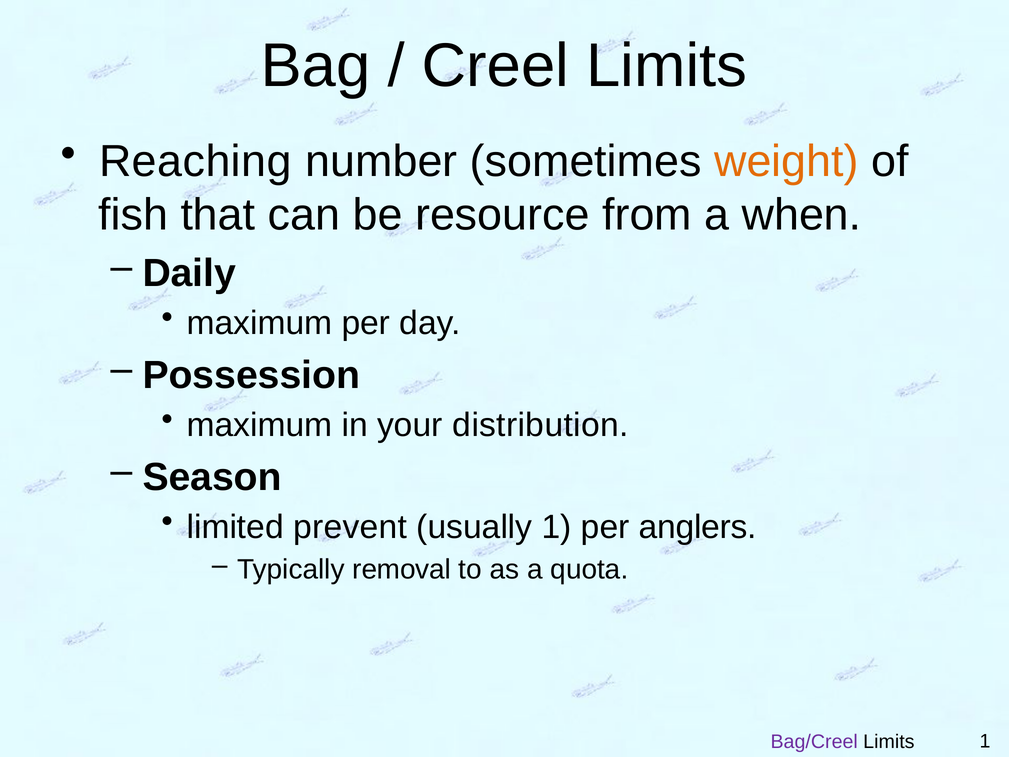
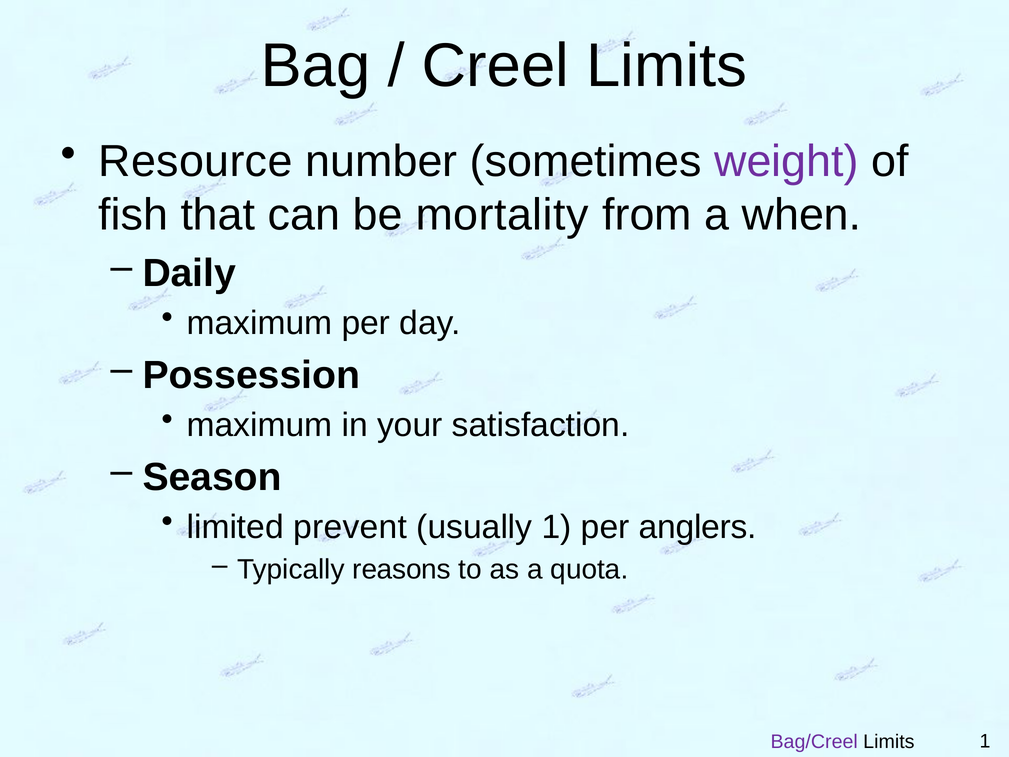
Reaching: Reaching -> Resource (195, 161)
weight colour: orange -> purple (786, 161)
resource: resource -> mortality (502, 215)
distribution: distribution -> satisfaction (541, 425)
removal: removal -> reasons (402, 569)
